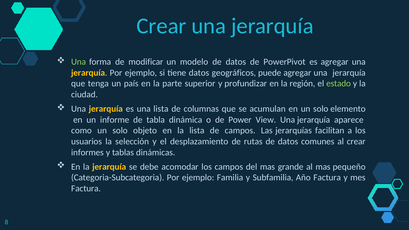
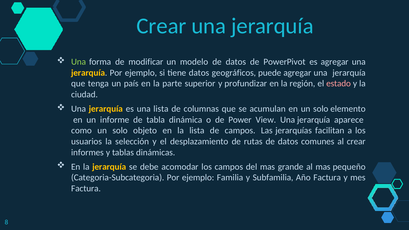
estado colour: light green -> pink (339, 84)
